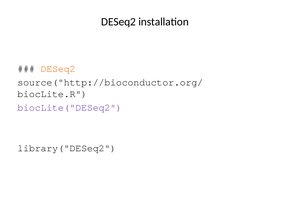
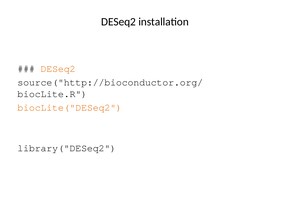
biocLite("DESeq2 colour: purple -> orange (70, 107)
